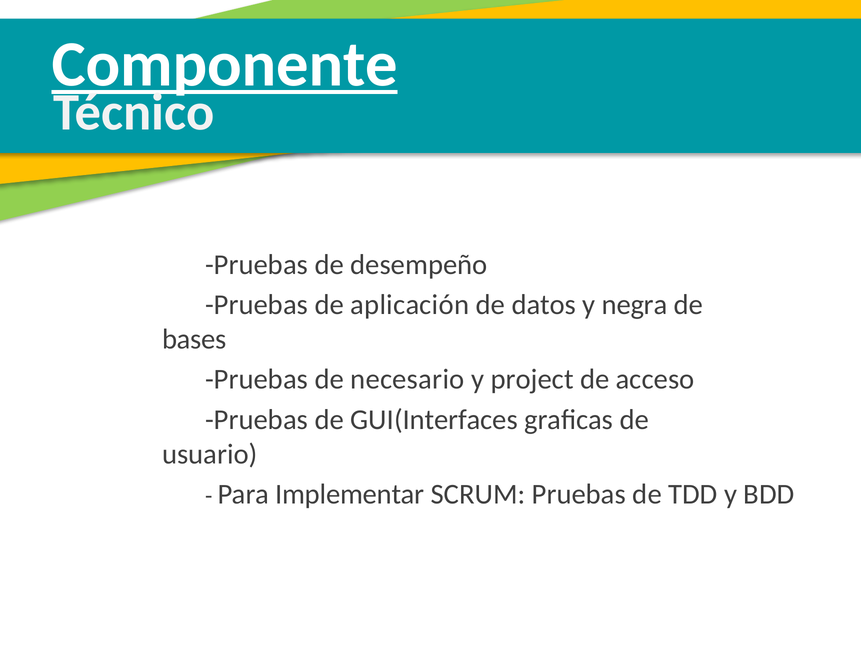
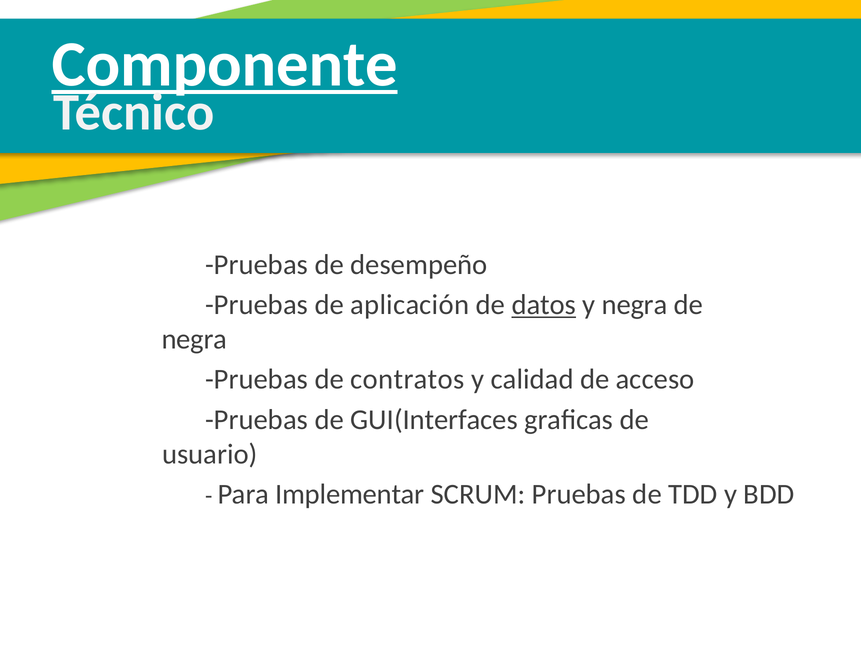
datos underline: none -> present (544, 305)
bases: bases -> negra (194, 339)
necesario: necesario -> contratos (407, 379)
project: project -> calidad (532, 379)
